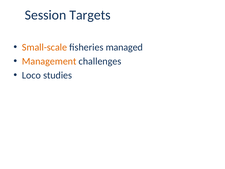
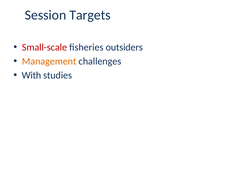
Small-scale colour: orange -> red (45, 47)
managed: managed -> outsiders (124, 47)
Loco: Loco -> With (31, 75)
